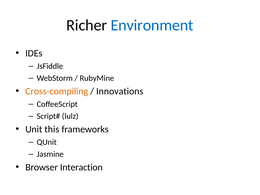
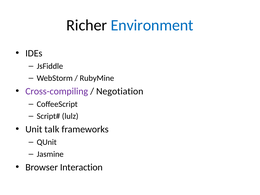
Cross-compiling colour: orange -> purple (57, 91)
Innovations: Innovations -> Negotiation (120, 91)
this: this -> talk (52, 129)
